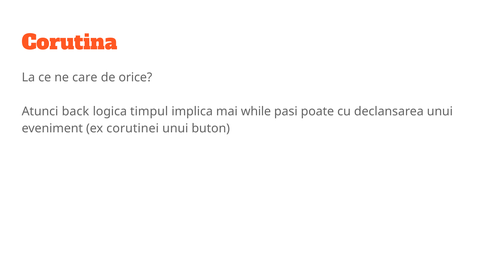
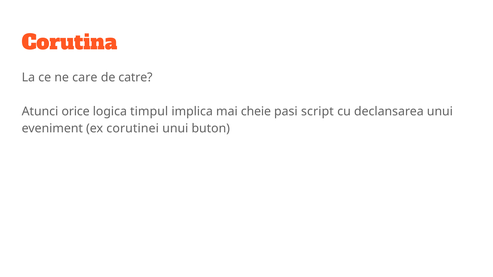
orice: orice -> catre (135, 78)
back: back -> orice (76, 112)
while: while -> cheie (256, 112)
poate: poate -> script (317, 112)
